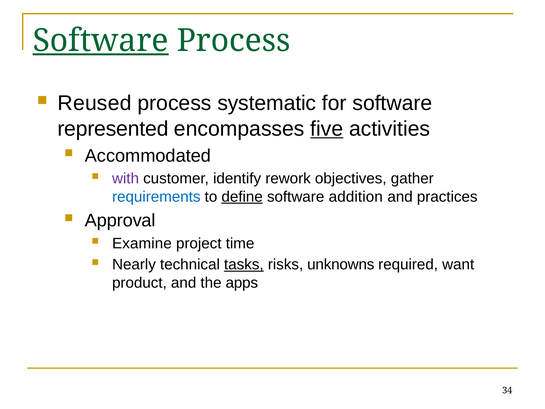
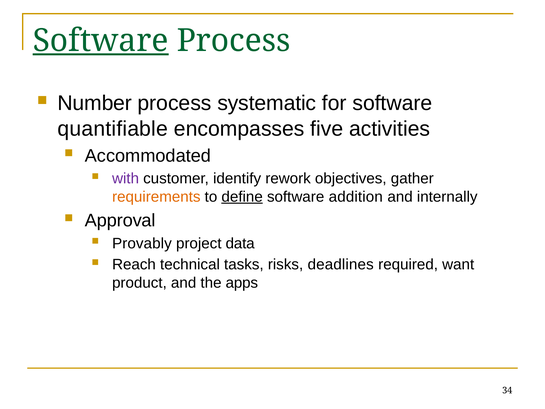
Reused: Reused -> Number (95, 103)
represented: represented -> quantifiable (113, 129)
five underline: present -> none (327, 129)
requirements colour: blue -> orange (156, 197)
practices: practices -> internally (447, 197)
Examine: Examine -> Provably (142, 243)
time: time -> data (240, 243)
Nearly: Nearly -> Reach (134, 264)
tasks underline: present -> none (244, 264)
unknowns: unknowns -> deadlines (341, 264)
